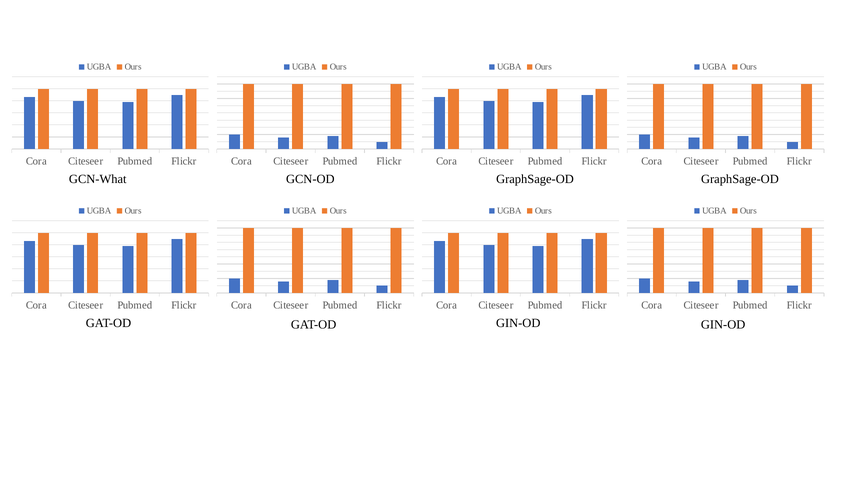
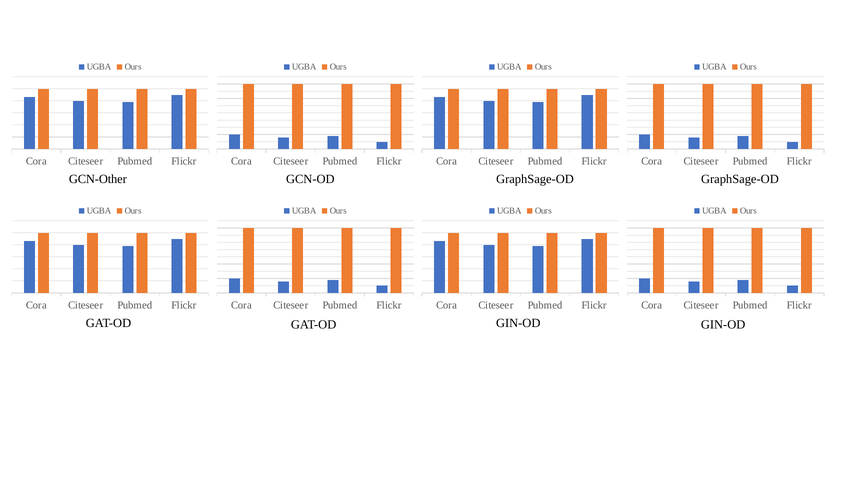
GCN-What: GCN-What -> GCN-Other (98, 179)
